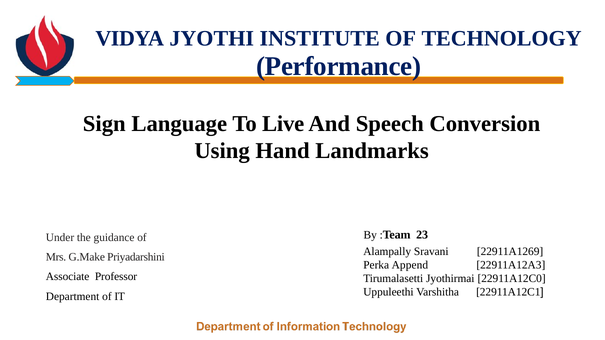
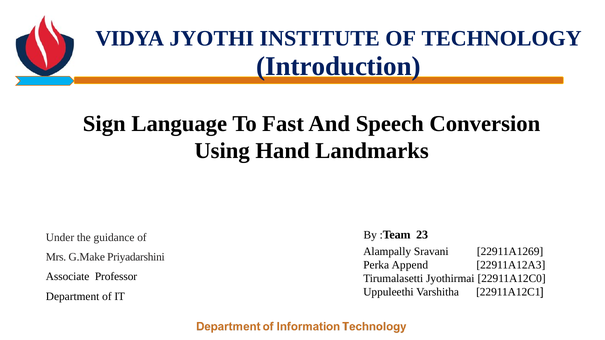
Performance: Performance -> Introduction (339, 67)
Live: Live -> Fast (283, 124)
